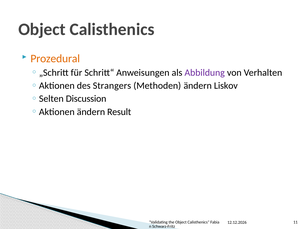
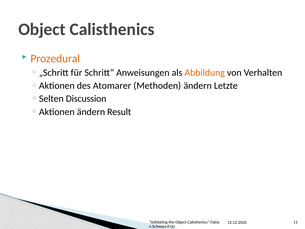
Abbildung colour: purple -> orange (205, 73)
Strangers: Strangers -> Atomarer (112, 86)
Liskov: Liskov -> Letzte (226, 86)
